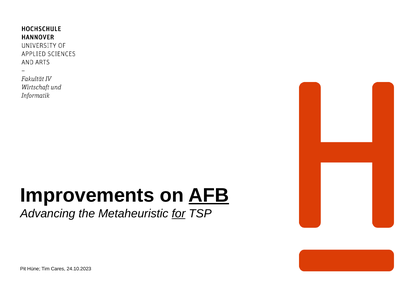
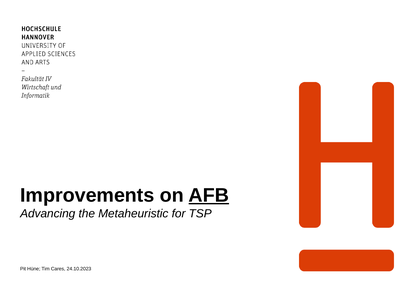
for underline: present -> none (179, 214)
